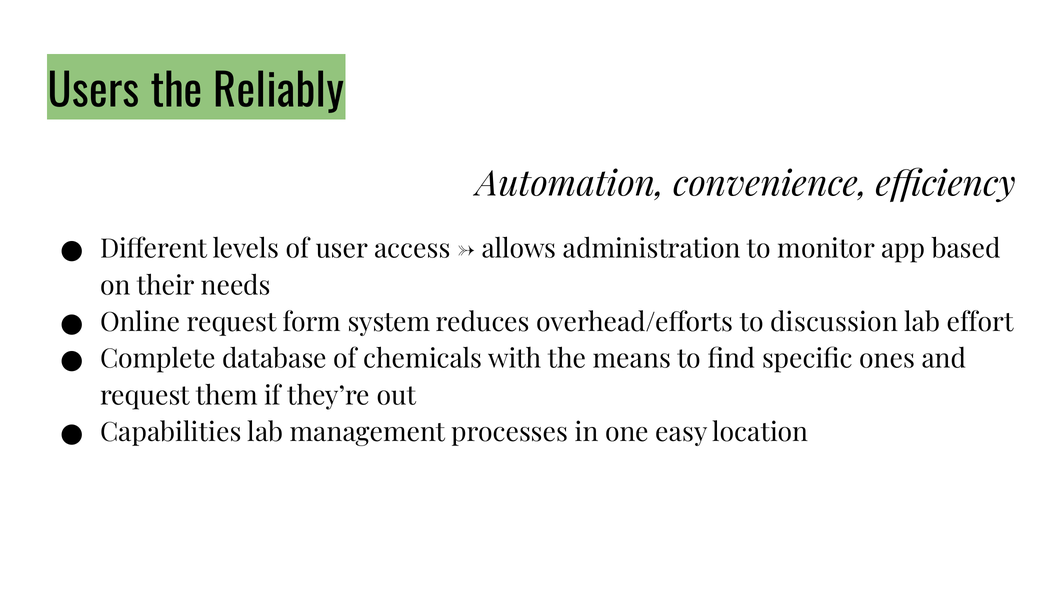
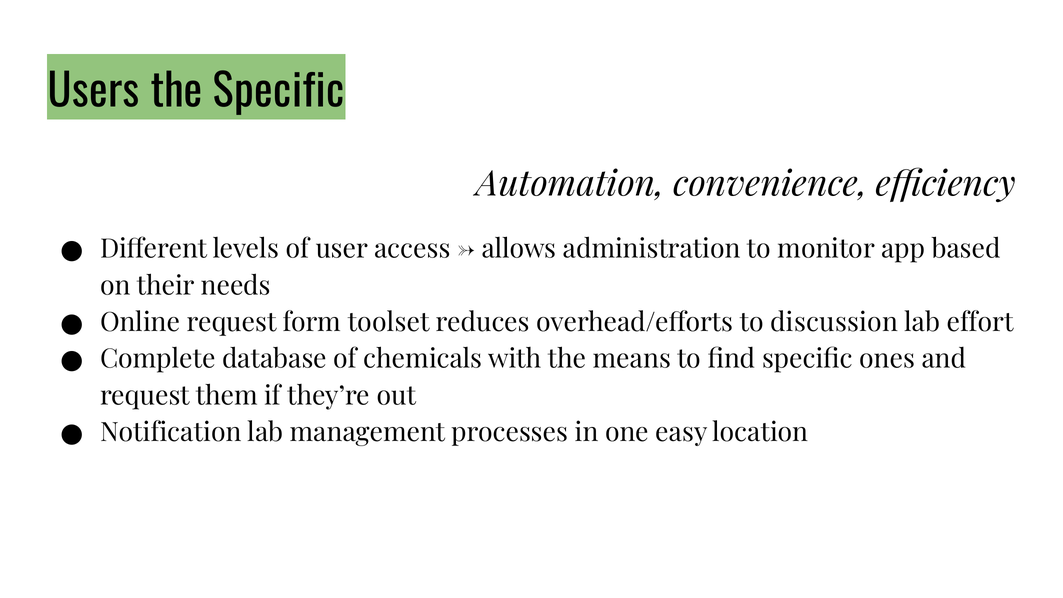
the Reliably: Reliably -> Specific (279, 92)
system: system -> toolset (389, 322)
Capabilities: Capabilities -> Notification (171, 432)
